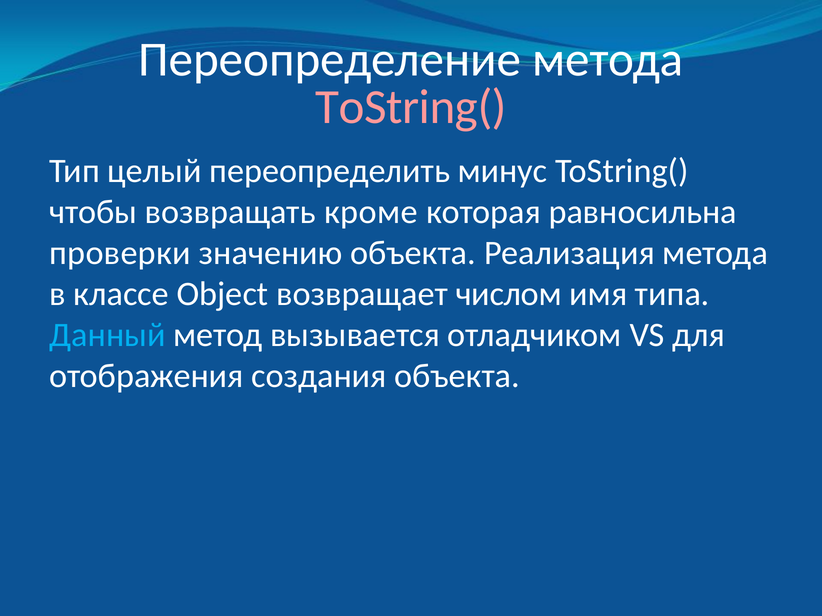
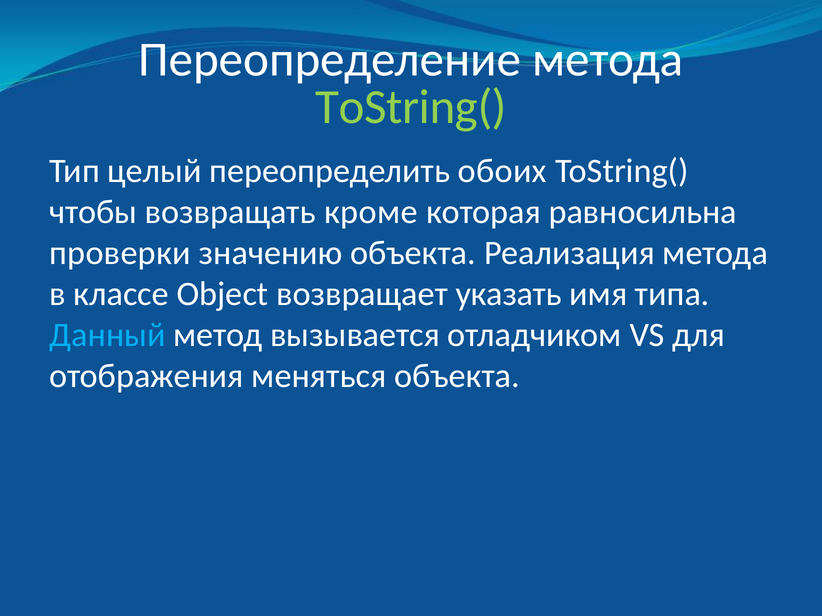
ToString( colour: pink -> light green (411, 107)
минус: минус -> обоих (502, 171)
числом: числом -> указать (509, 294)
создания: создания -> меняться (319, 376)
